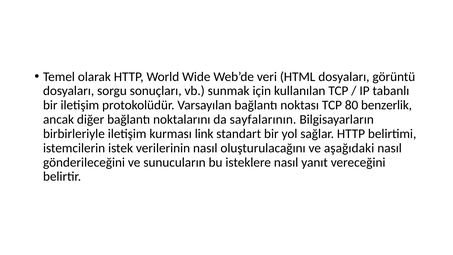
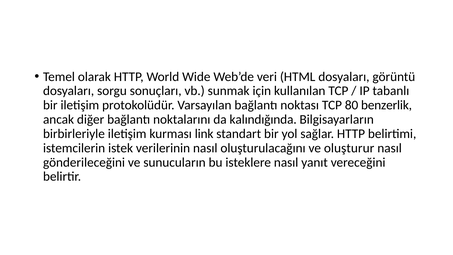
sayfalarının: sayfalarının -> kalındığında (263, 119)
aşağıdaki: aşağıdaki -> oluşturur (349, 148)
